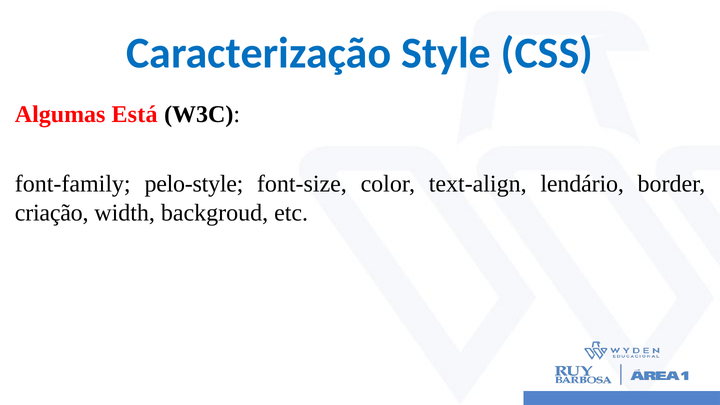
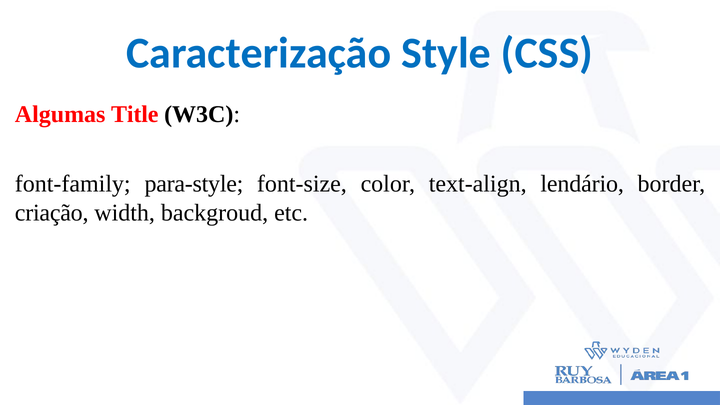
Está: Está -> Title (135, 114)
pelo-style: pelo-style -> para-style (194, 184)
